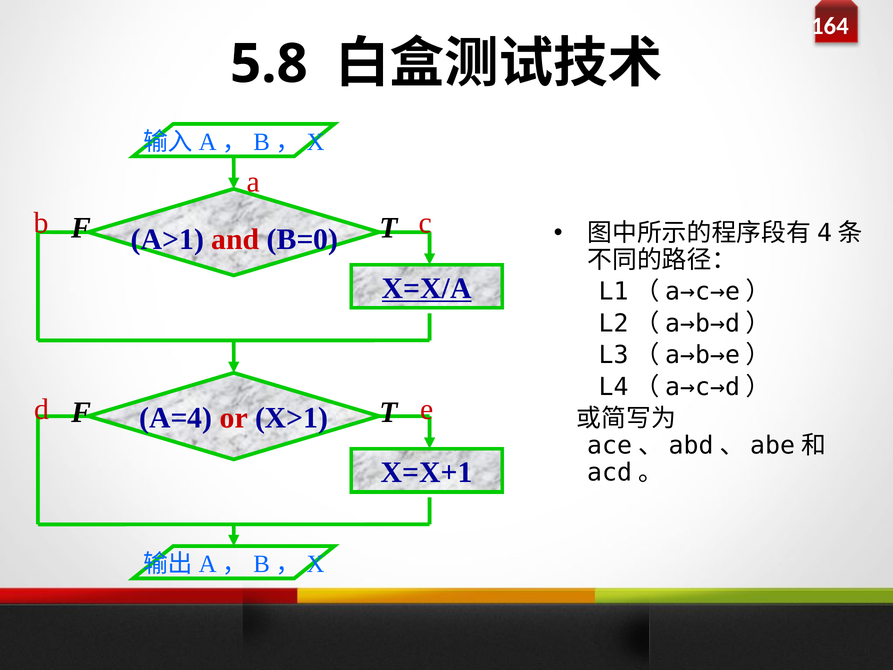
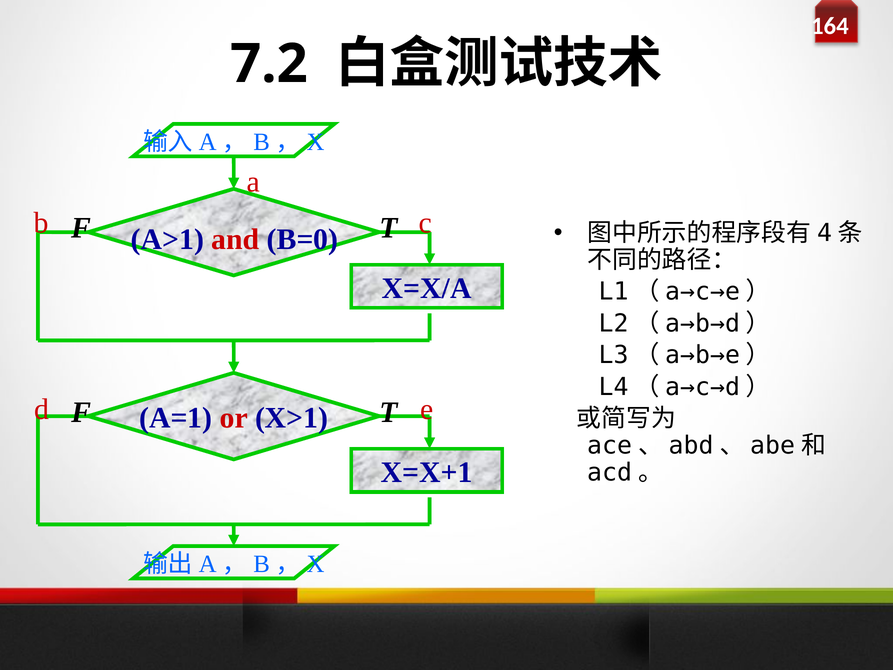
5.8: 5.8 -> 7.2 (269, 64)
X=X/A underline: present -> none (427, 288)
A=4: A=4 -> A=1 (176, 418)
